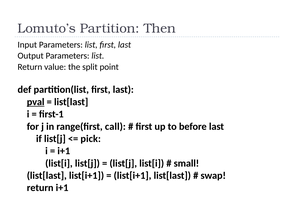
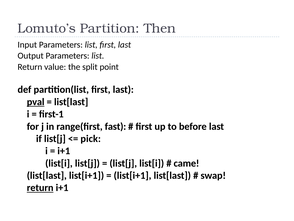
call: call -> fast (115, 126)
small: small -> came (186, 163)
return underline: none -> present (40, 187)
